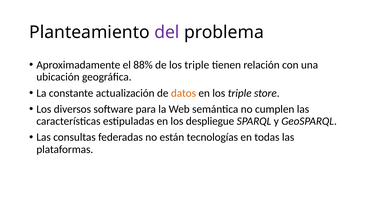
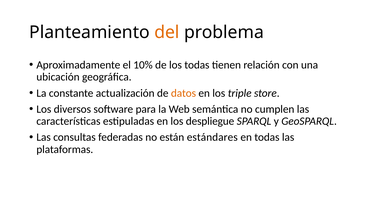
del colour: purple -> orange (167, 32)
88%: 88% -> 10% (143, 65)
de los triple: triple -> todas (197, 65)
tecnologías: tecnologías -> estándares (212, 137)
